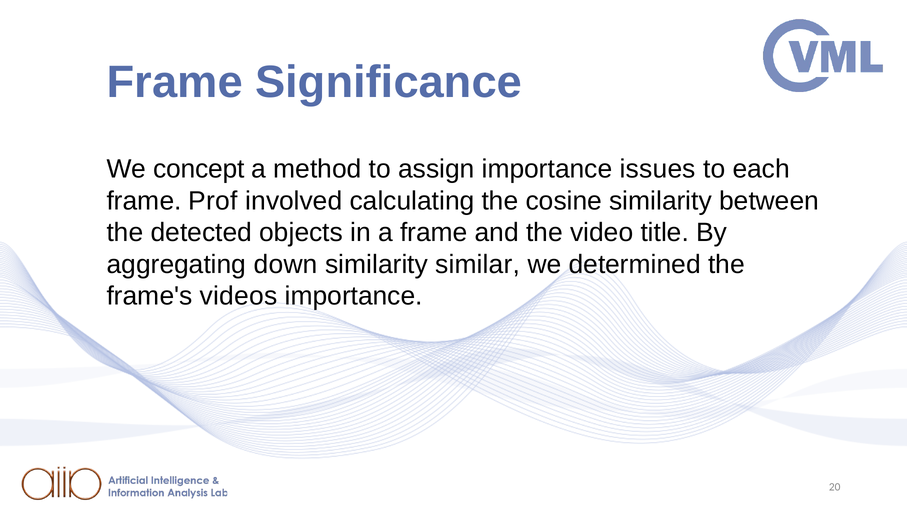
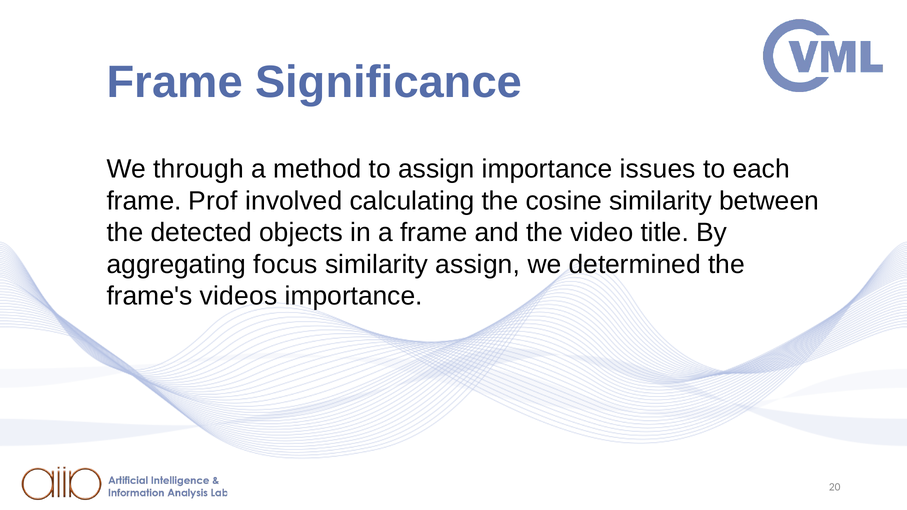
concept: concept -> through (199, 169)
down: down -> focus (286, 264)
similarity similar: similar -> assign (478, 264)
